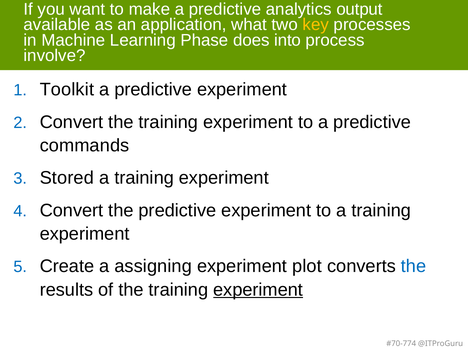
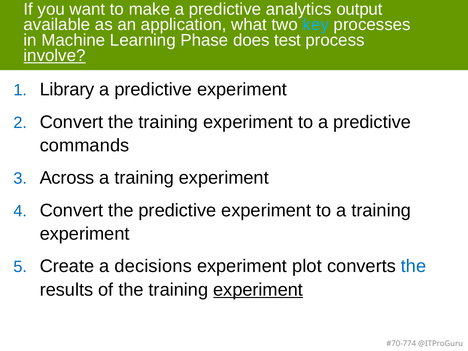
key colour: yellow -> light blue (316, 25)
into: into -> test (288, 40)
involve underline: none -> present (55, 56)
Toolkit: Toolkit -> Library (67, 90)
Stored: Stored -> Across (67, 178)
assigning: assigning -> decisions (153, 266)
